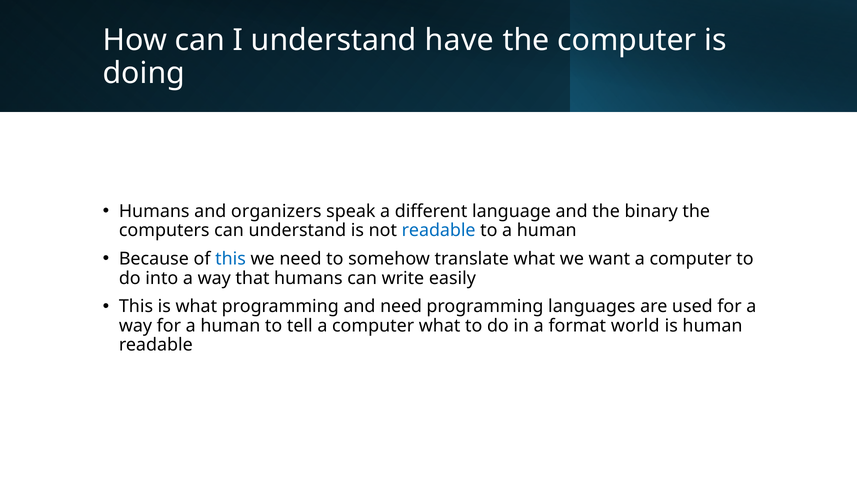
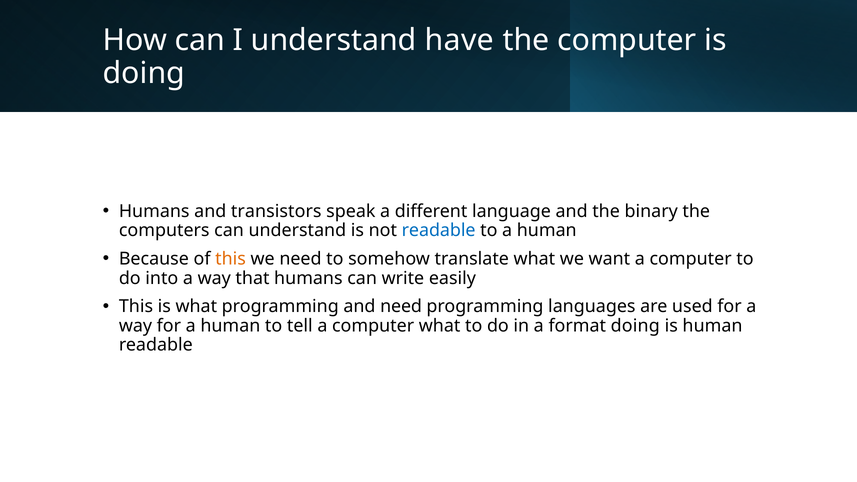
organizers: organizers -> transistors (276, 211)
this colour: blue -> orange (231, 259)
format world: world -> doing (635, 326)
